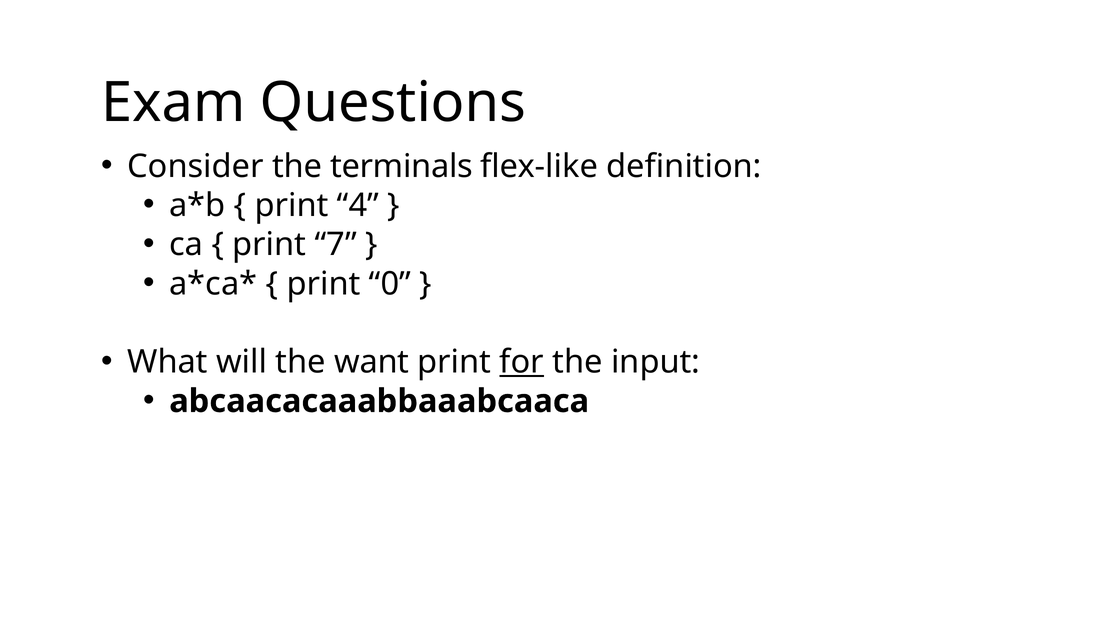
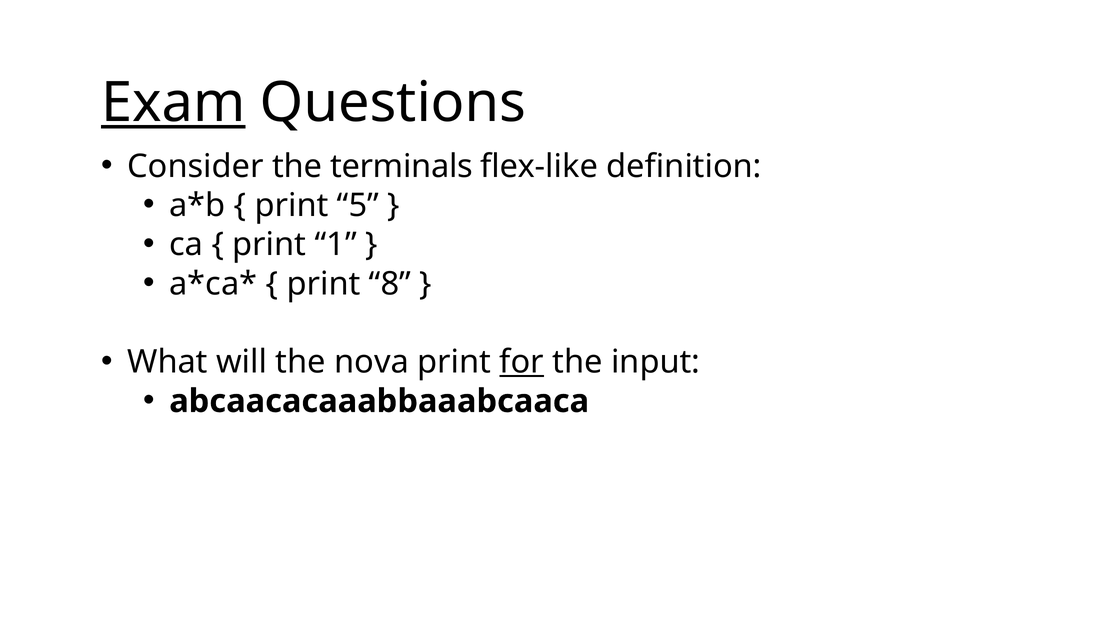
Exam underline: none -> present (173, 103)
4: 4 -> 5 (358, 206)
7: 7 -> 1 (336, 245)
0: 0 -> 8 (390, 284)
want: want -> nova (372, 362)
